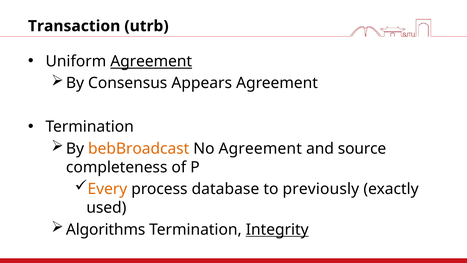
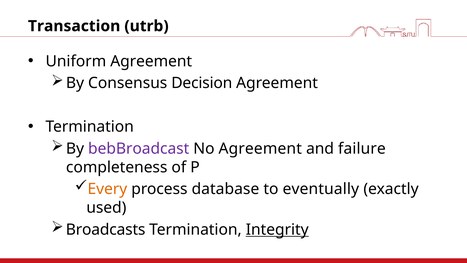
Agreement underline: present -> none (151, 61)
Appears: Appears -> Decision (202, 83)
bebBroadcast colour: orange -> purple (139, 148)
source: source -> failure (362, 148)
previously: previously -> eventually (321, 189)
Algorithms: Algorithms -> Broadcasts (106, 229)
